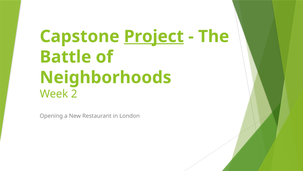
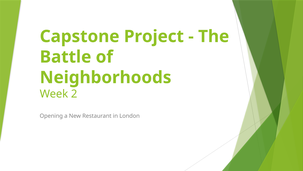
Project underline: present -> none (154, 36)
